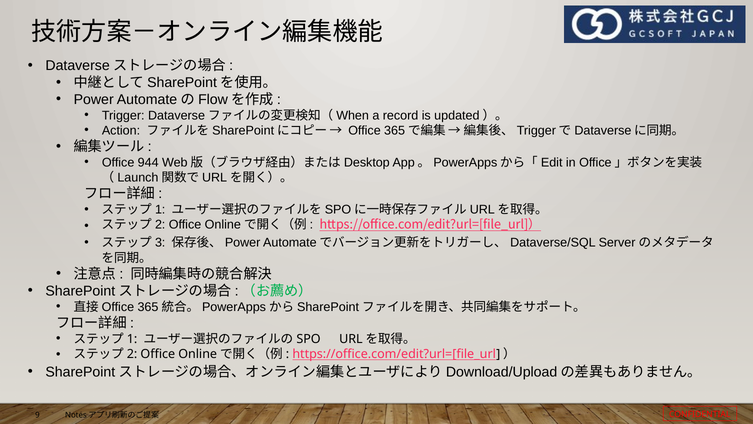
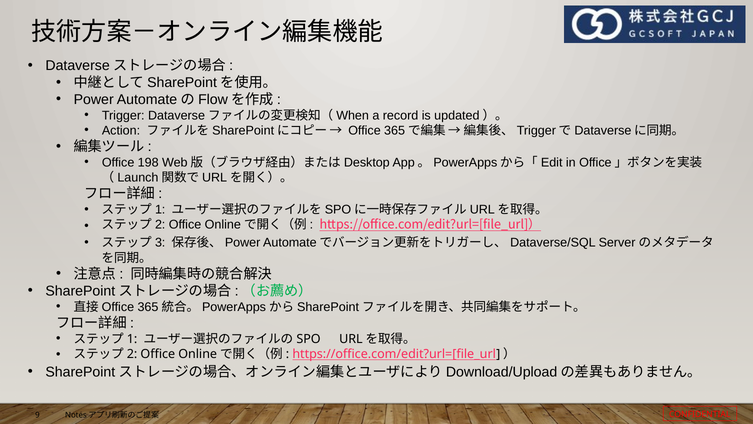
944: 944 -> 198 (148, 162)
